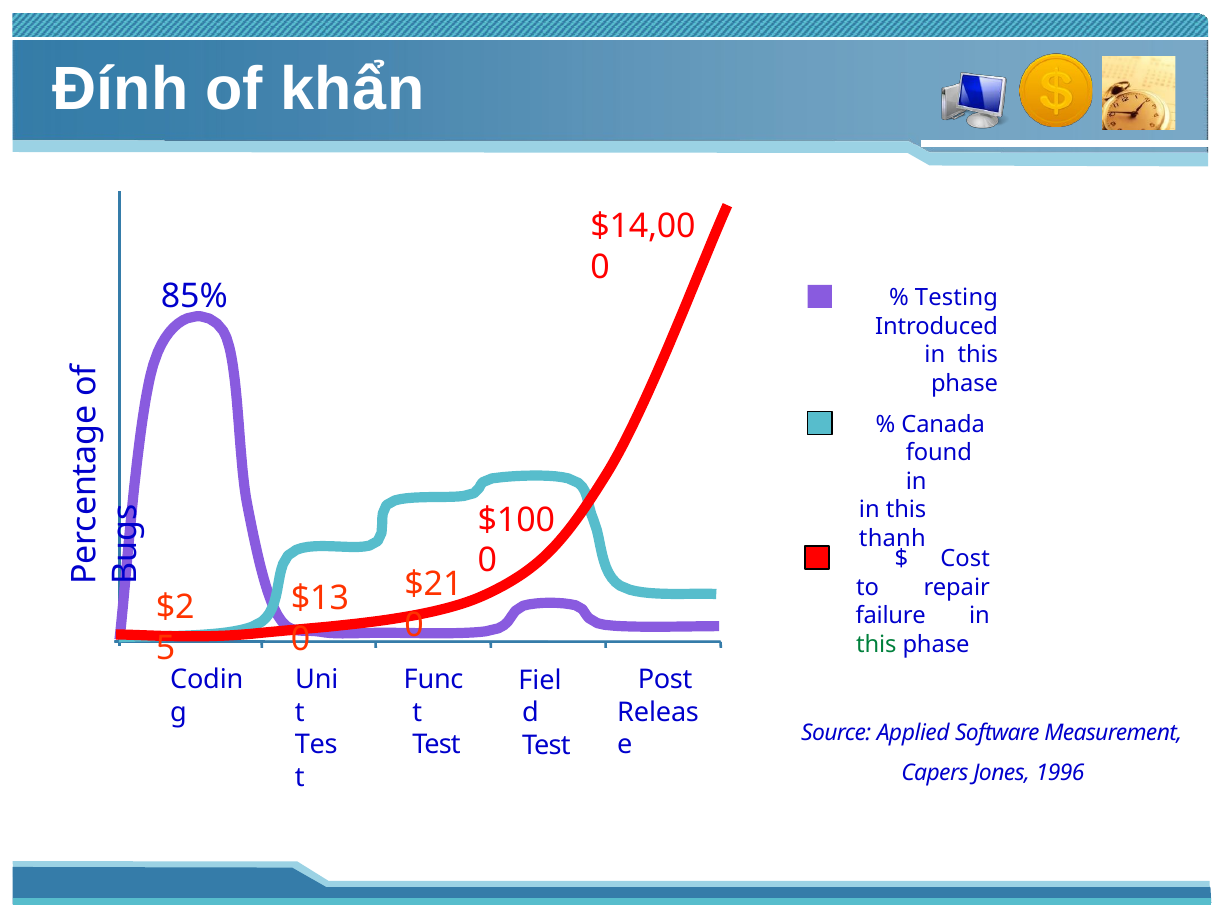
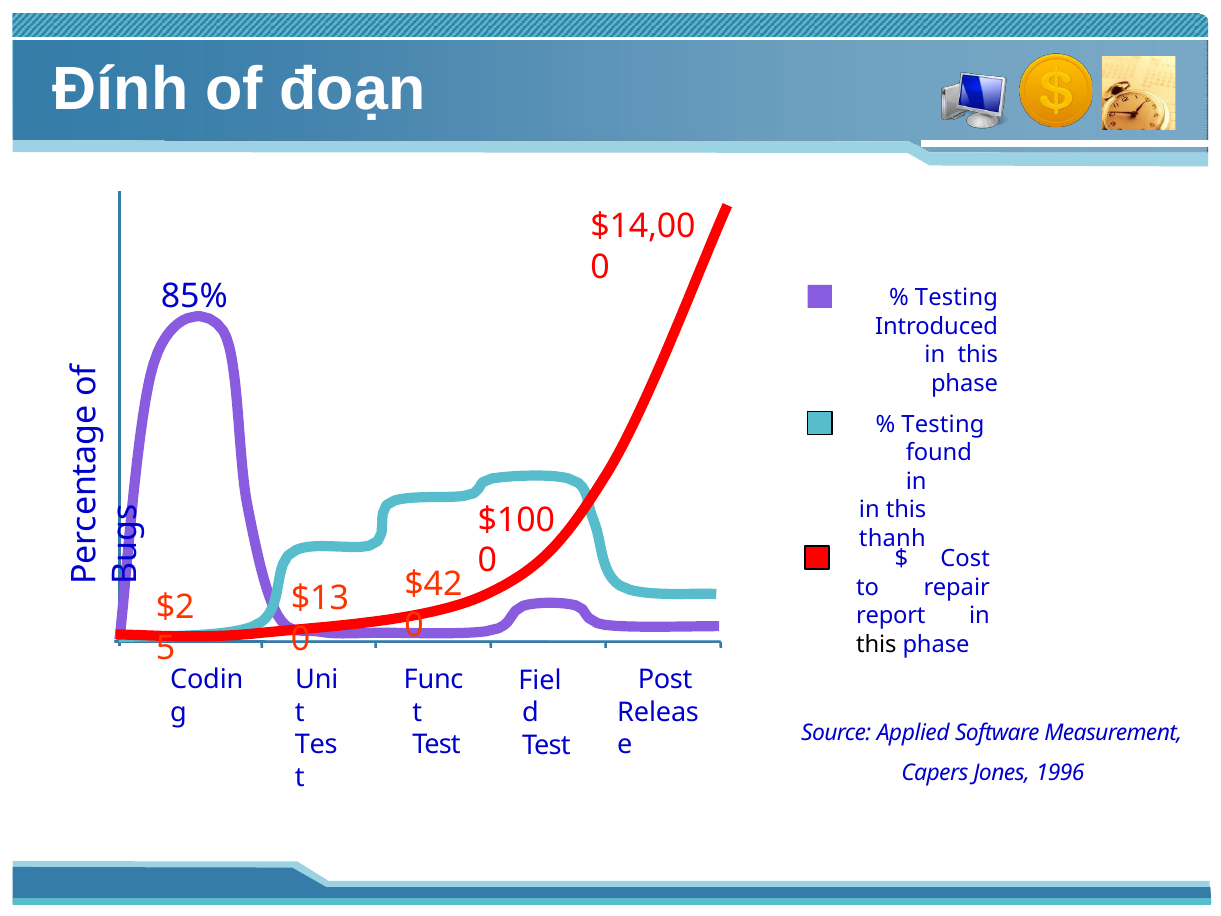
khẩn: khẩn -> đoạn (353, 89)
Canada: Canada -> Testing (943, 424)
$21: $21 -> $42 (433, 584)
failure: failure -> report (891, 616)
this colour: green -> black (876, 644)
